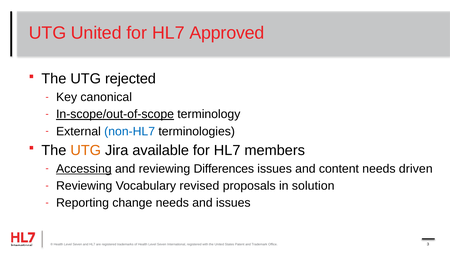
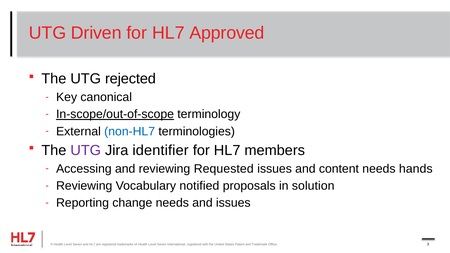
UTG United: United -> Driven (96, 33)
UTG colour: orange -> purple (86, 150)
available: available -> identifier (161, 150)
Accessing underline: present -> none (84, 169)
Differences: Differences -> Requested (224, 169)
driven: driven -> hands (416, 169)
revised: revised -> notified (199, 186)
